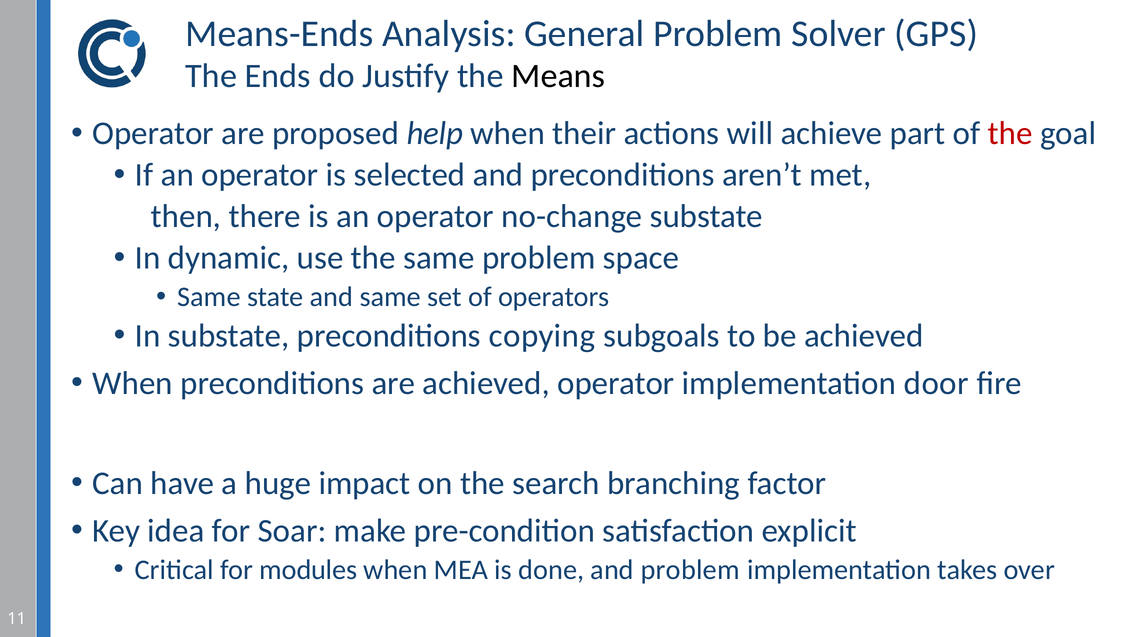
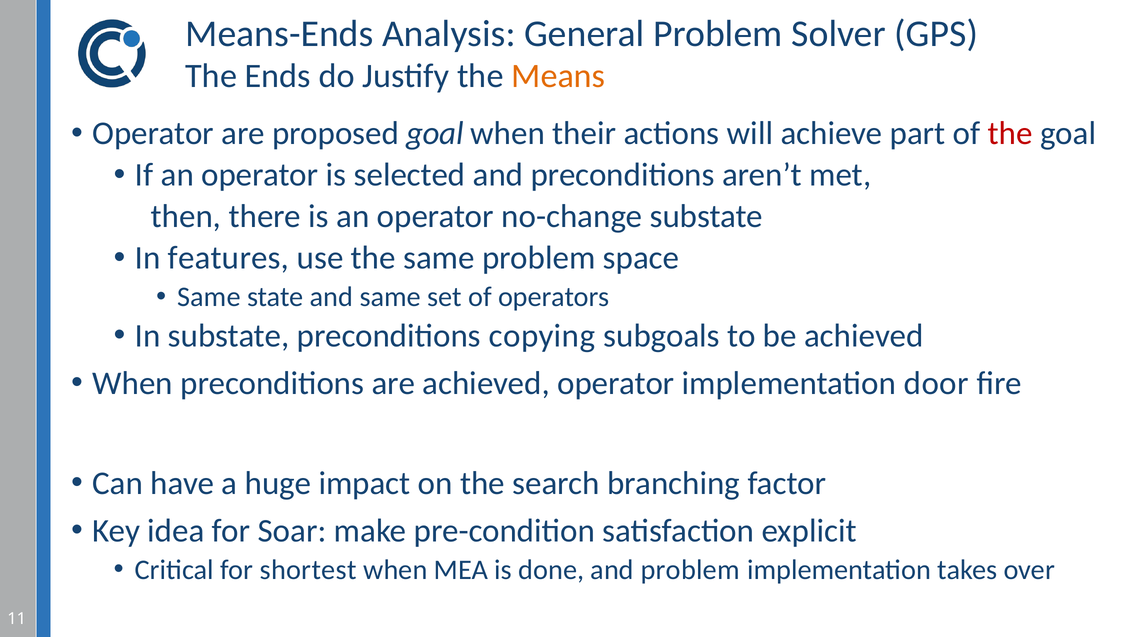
Means colour: black -> orange (558, 76)
proposed help: help -> goal (435, 133)
dynamic: dynamic -> features (229, 258)
modules: modules -> shortest (308, 570)
